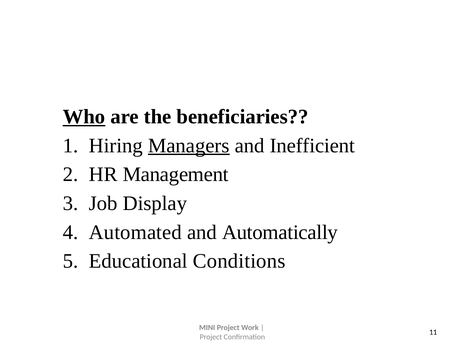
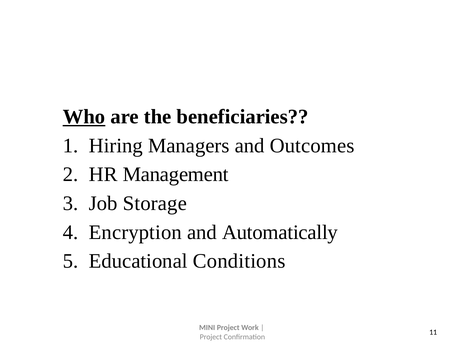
Managers underline: present -> none (189, 146)
Inefficient: Inefficient -> Outcomes (312, 146)
Display: Display -> Storage (155, 204)
Automated: Automated -> Encryption (135, 233)
